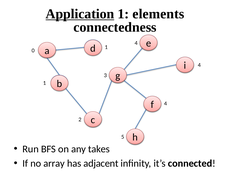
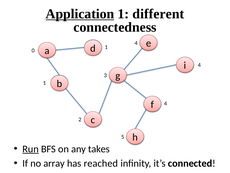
elements: elements -> different (158, 14)
Run underline: none -> present (31, 149)
adjacent: adjacent -> reached (101, 163)
